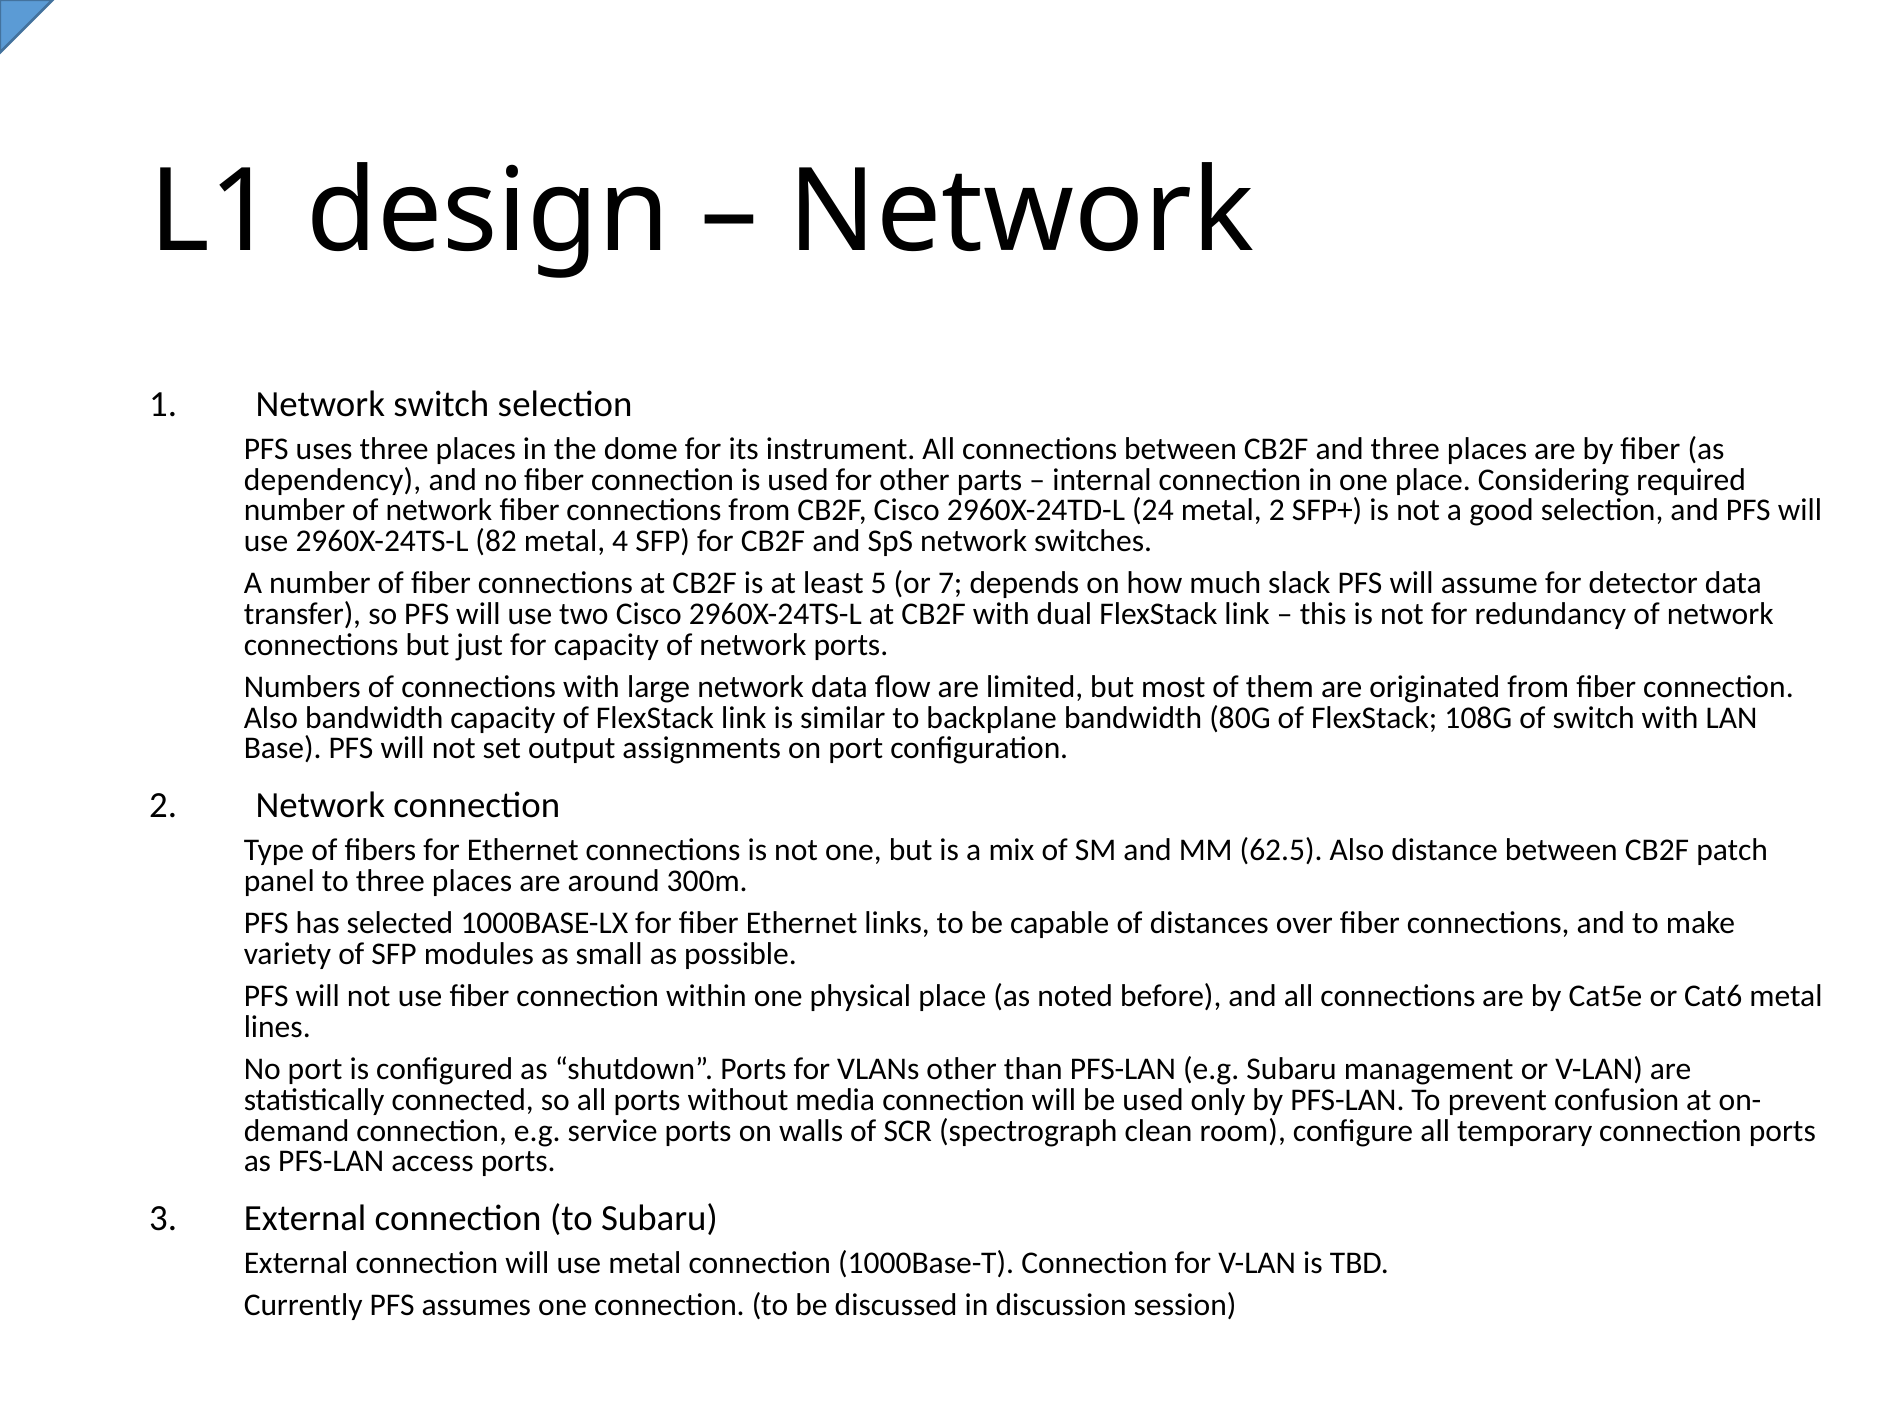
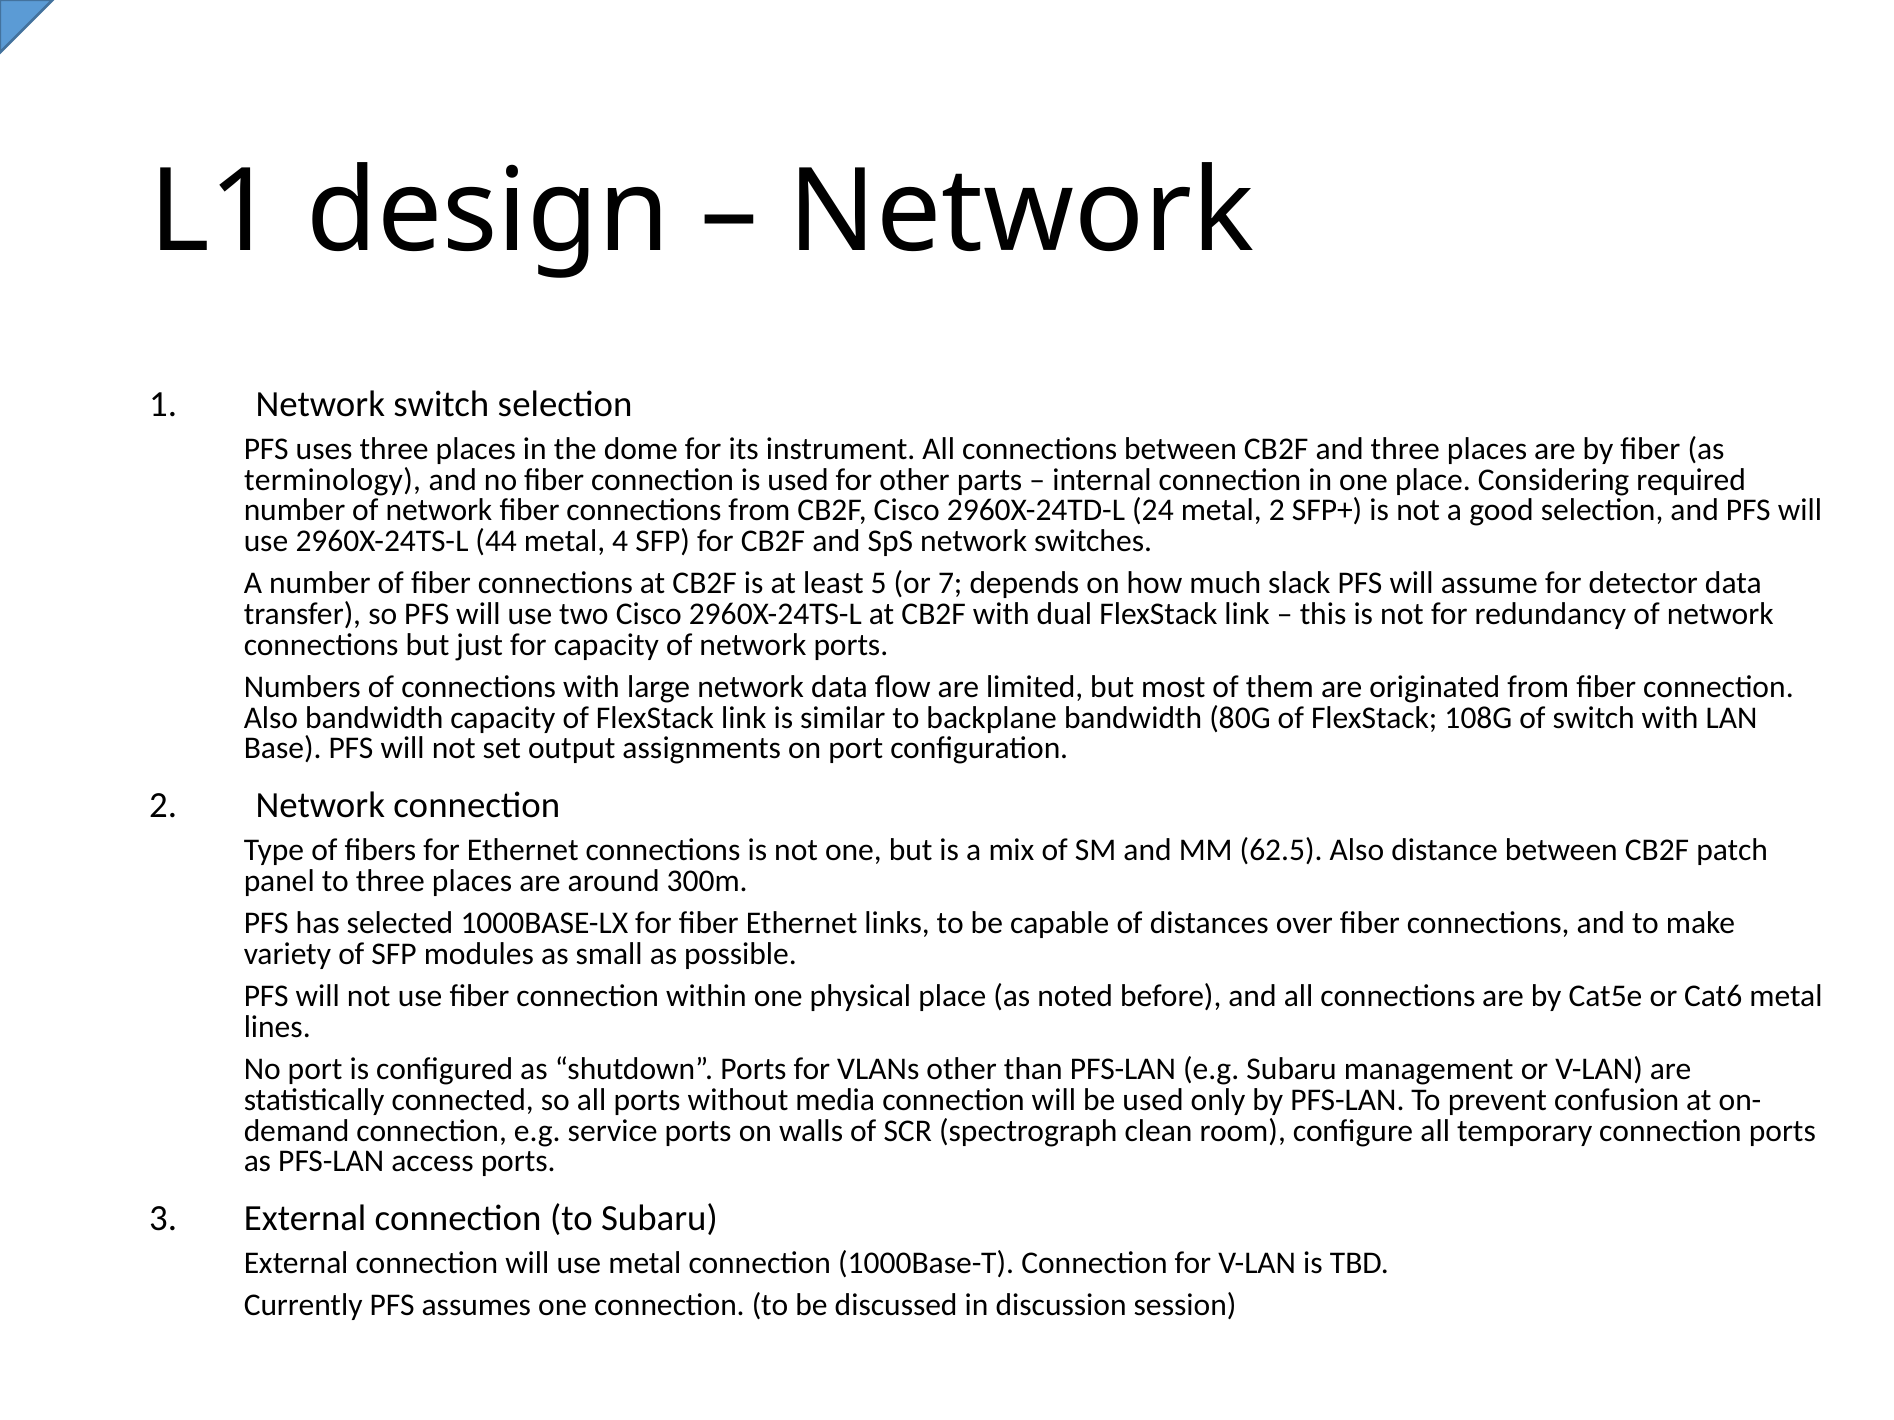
dependency: dependency -> terminology (333, 480)
82: 82 -> 44 (496, 541)
